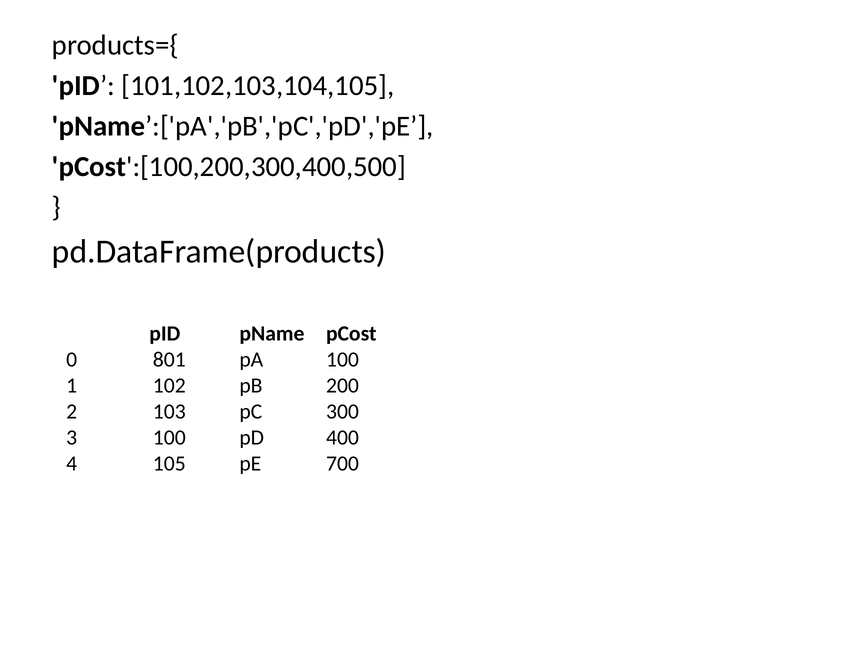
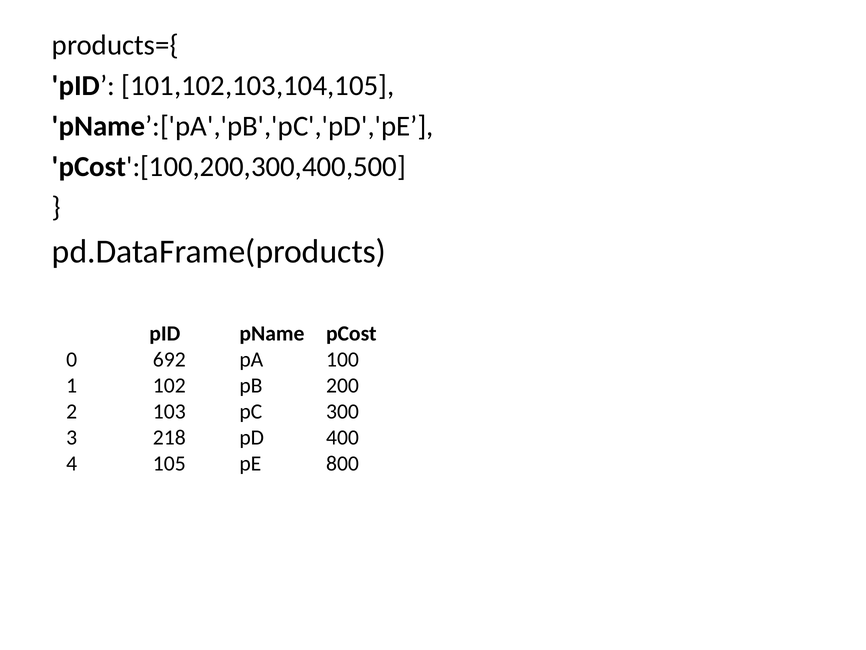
801: 801 -> 692 (169, 359)
3 100: 100 -> 218 (169, 437)
700: 700 -> 800 (342, 463)
